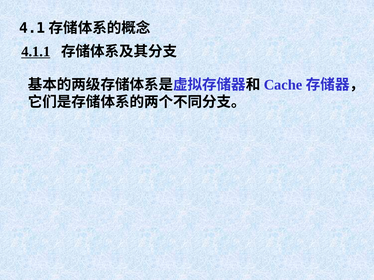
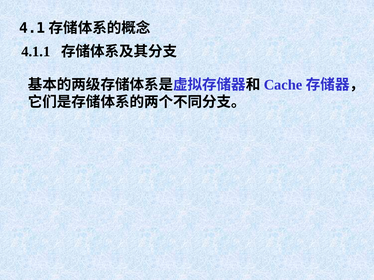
4.1.1 underline: present -> none (36, 52)
